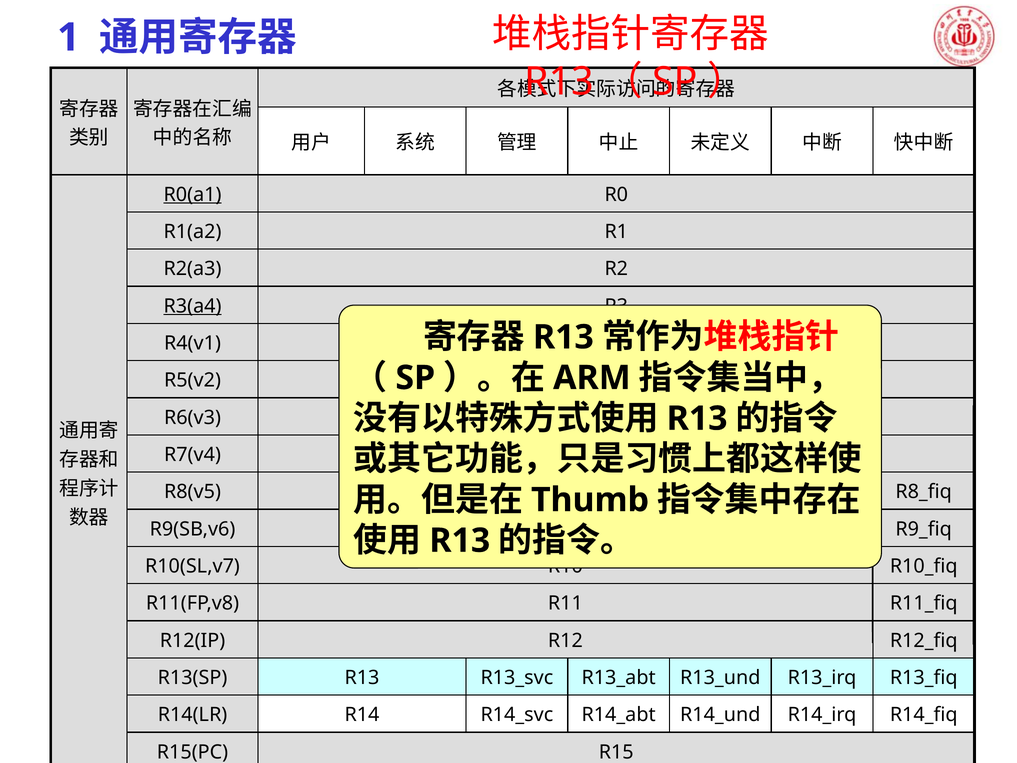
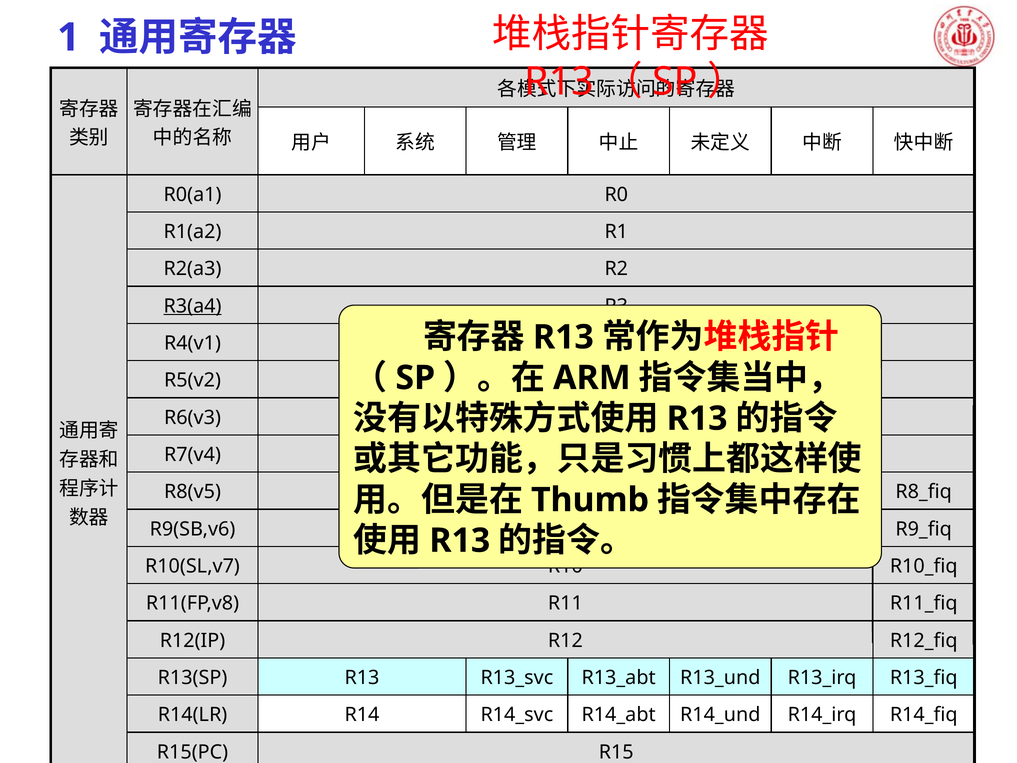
R0(a1 underline: present -> none (193, 194)
